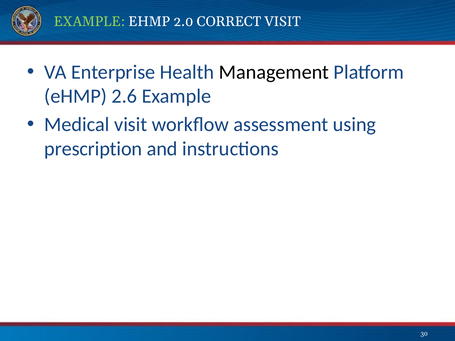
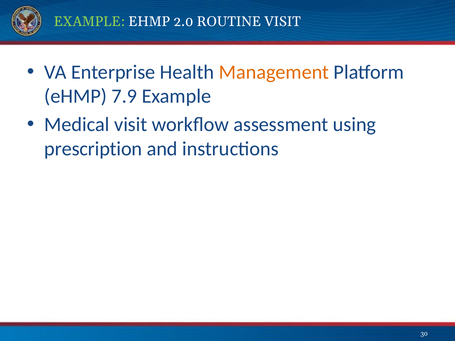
CORRECT: CORRECT -> ROUTINE (229, 22)
Management colour: black -> orange (274, 72)
2.6: 2.6 -> 7.9 (124, 96)
